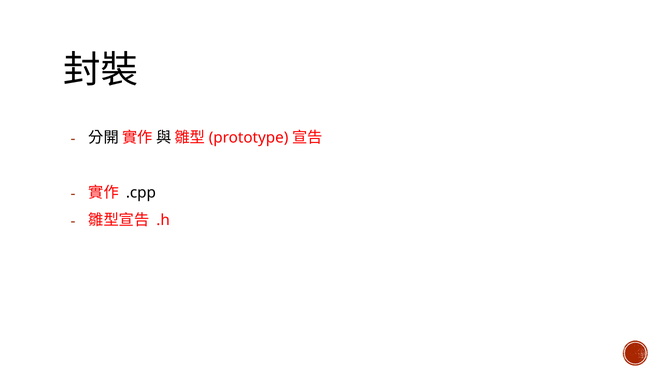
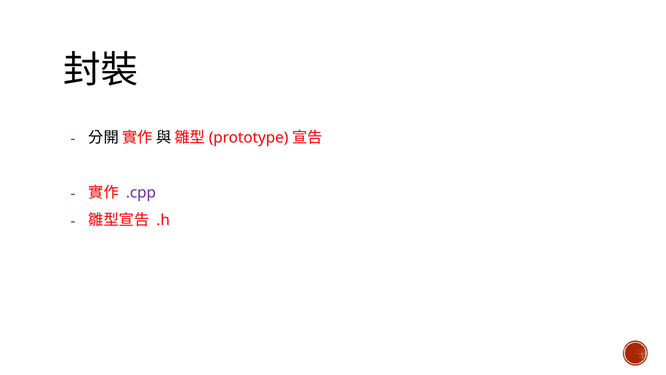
.cpp colour: black -> purple (141, 193)
